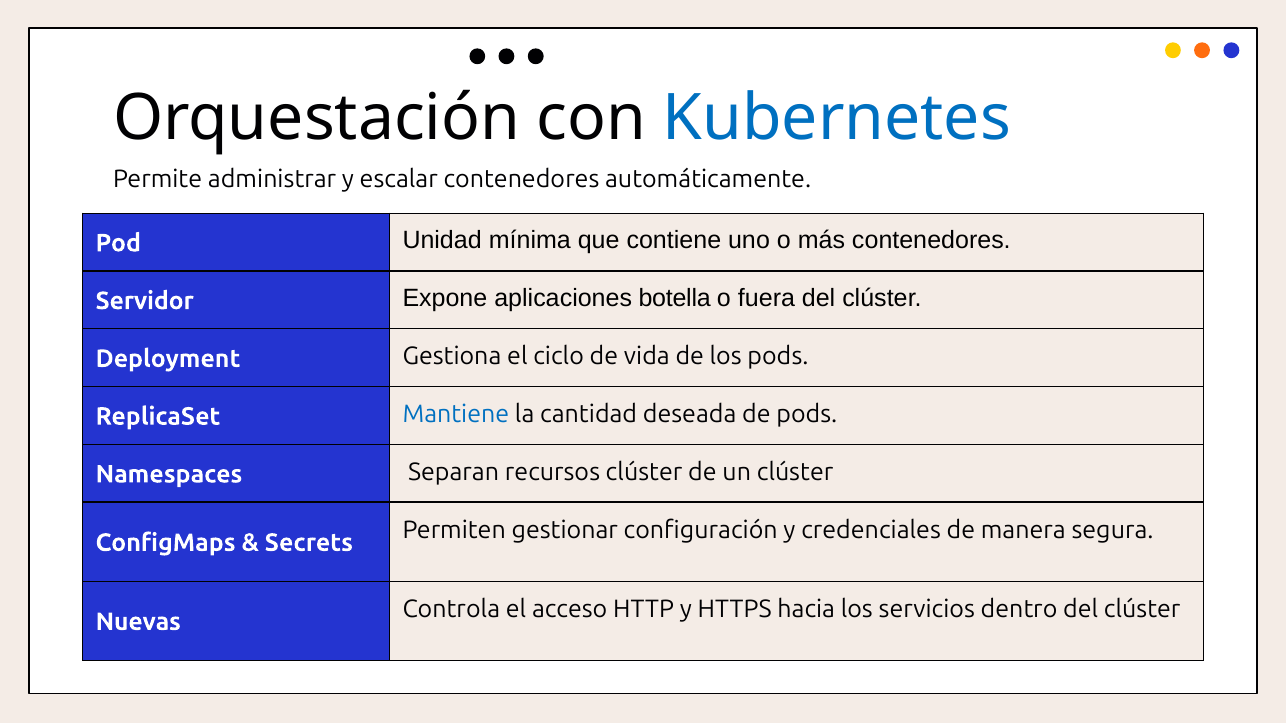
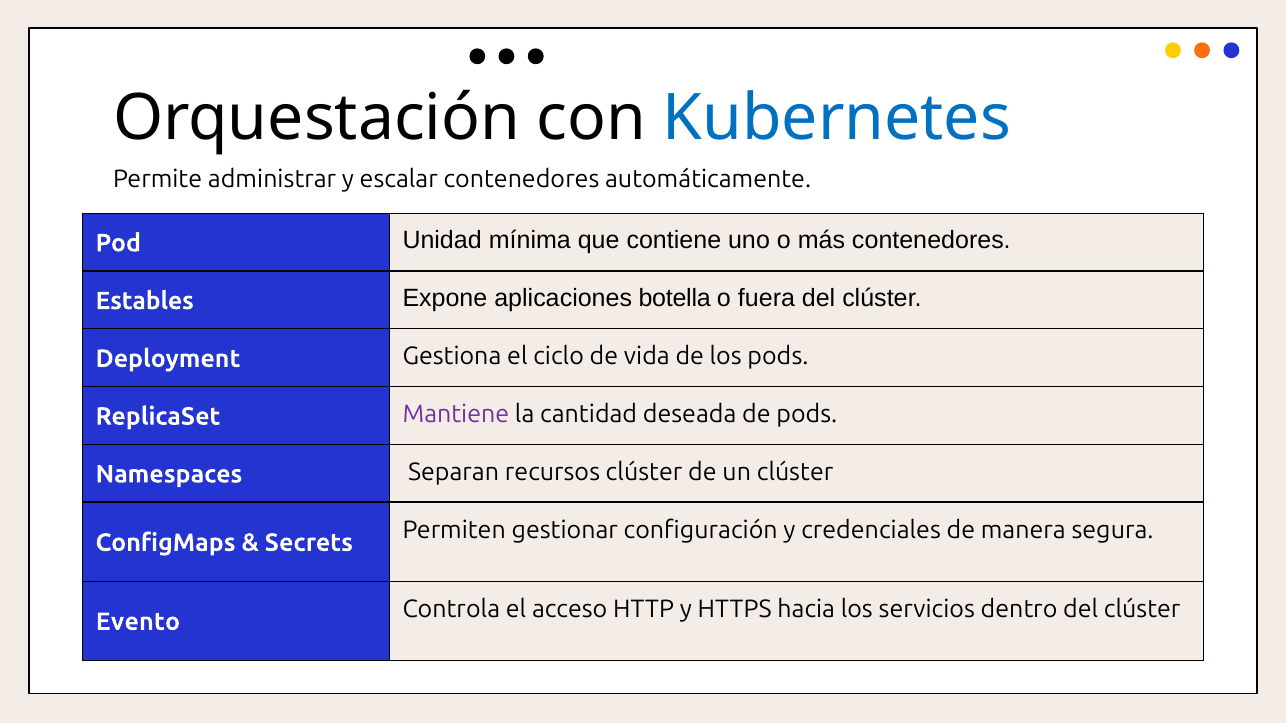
Servidor: Servidor -> Estables (145, 301)
Mantiene colour: blue -> purple (456, 415)
Nuevas: Nuevas -> Evento (138, 622)
